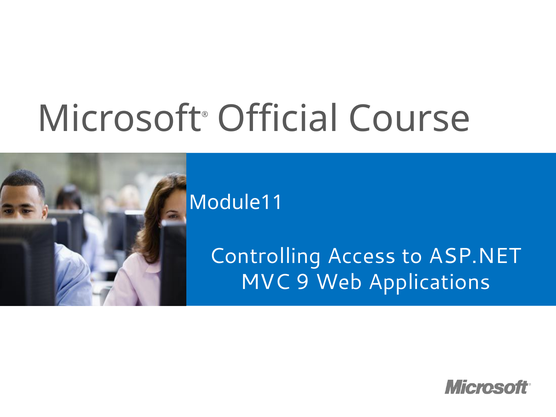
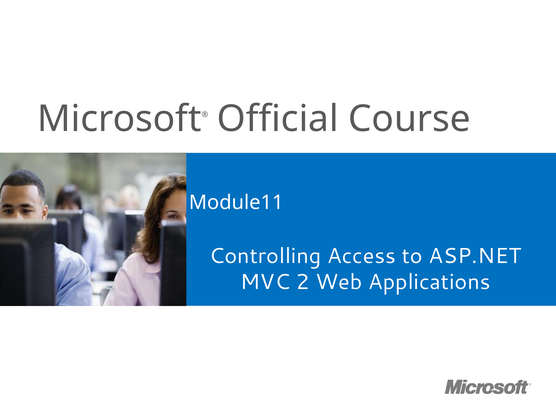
9: 9 -> 2 (303, 282)
